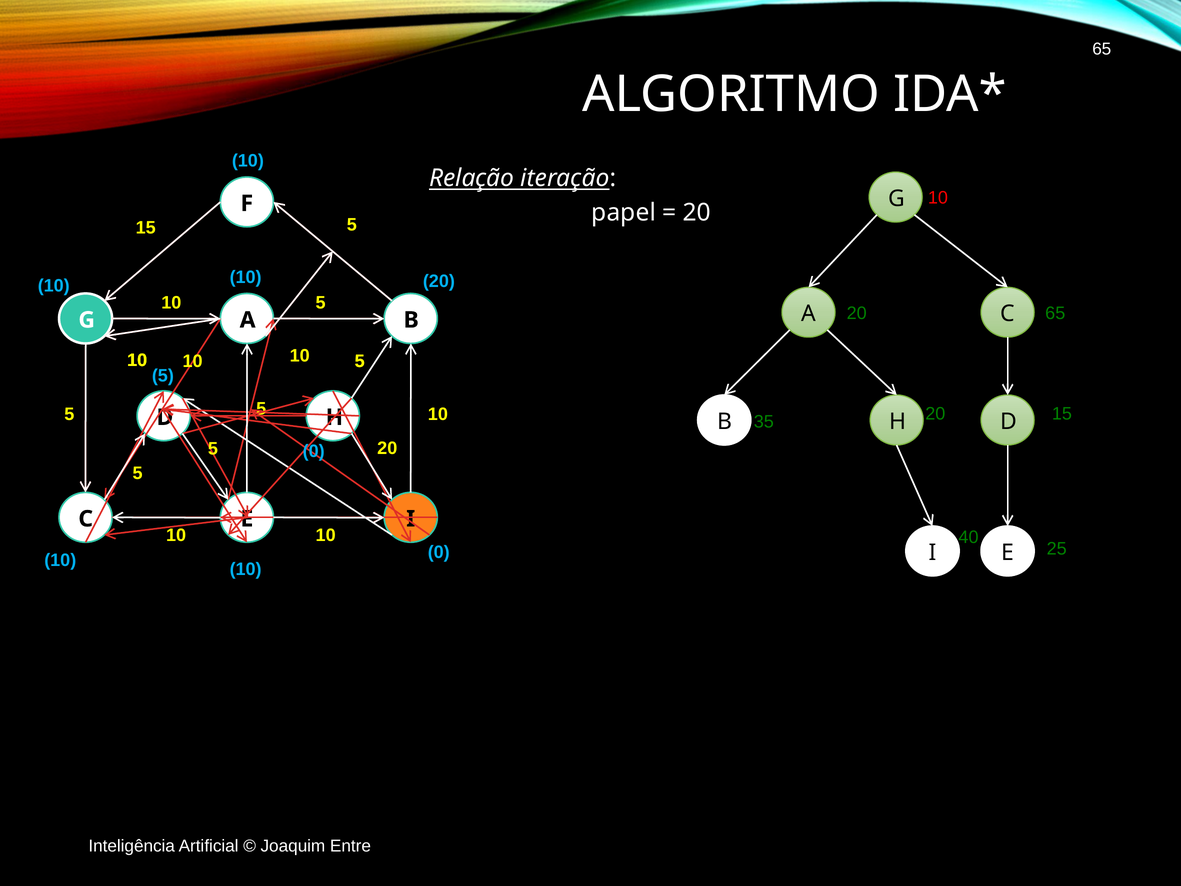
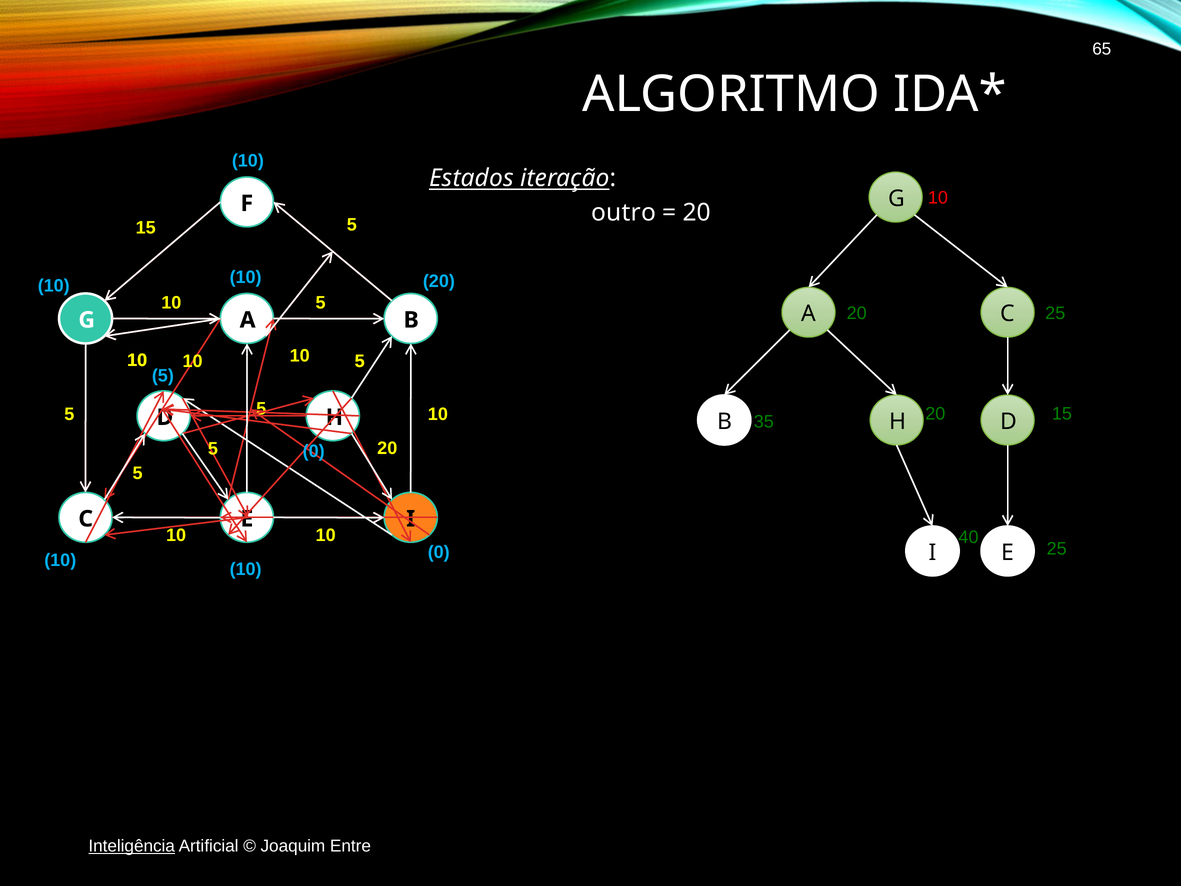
Relação: Relação -> Estados (472, 178)
papel: papel -> outro (624, 212)
20 65: 65 -> 25 (1055, 313)
Inteligência underline: none -> present (132, 846)
